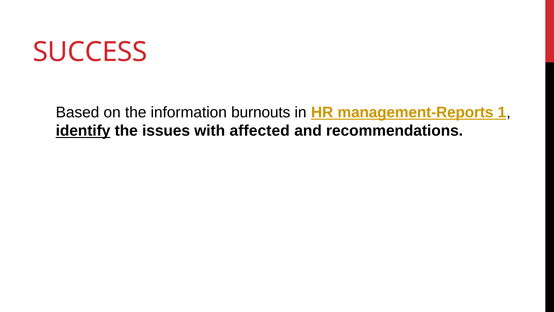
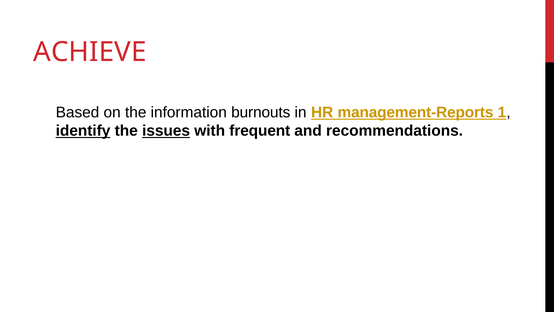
SUCCESS: SUCCESS -> ACHIEVE (90, 52)
issues underline: none -> present (166, 131)
affected: affected -> frequent (260, 131)
